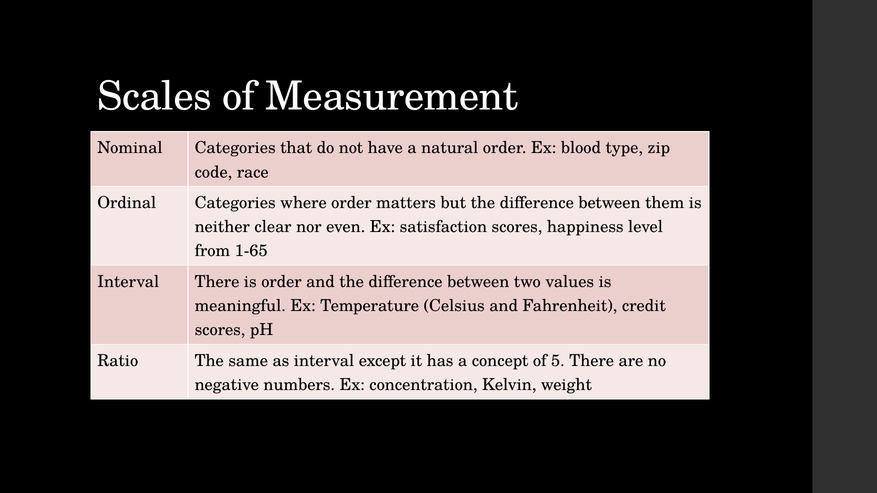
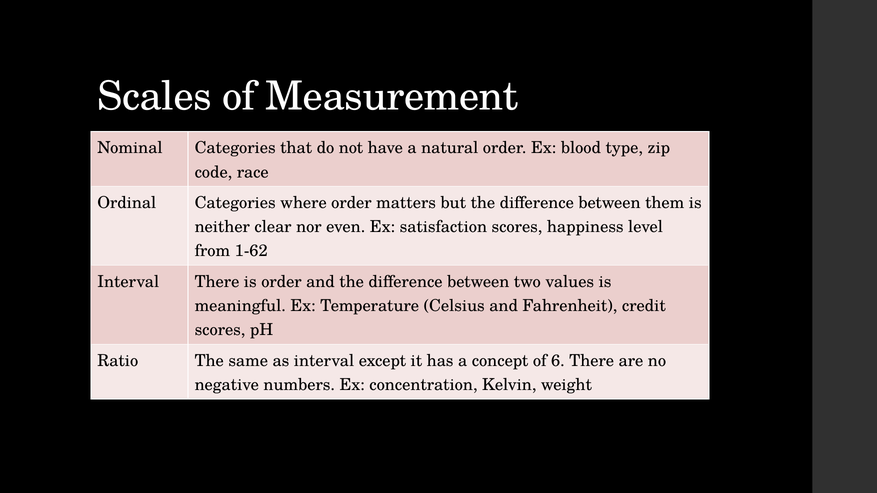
1-65: 1-65 -> 1-62 (251, 251)
5: 5 -> 6 (558, 361)
